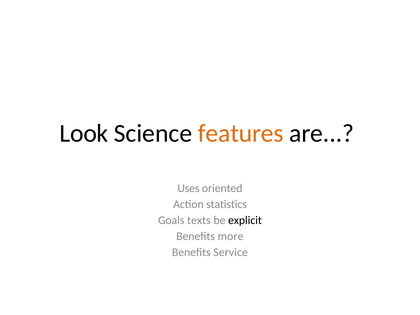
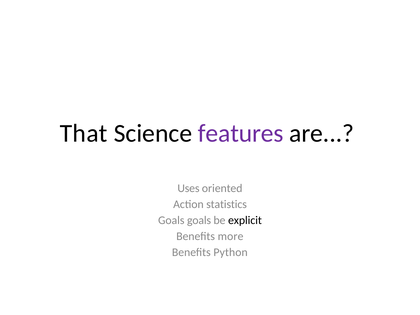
Look: Look -> That (84, 133)
features colour: orange -> purple (241, 133)
Goals texts: texts -> goals (199, 220)
Service: Service -> Python (231, 252)
